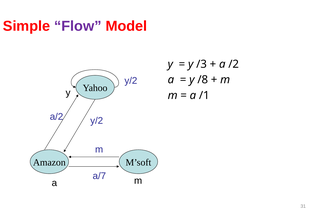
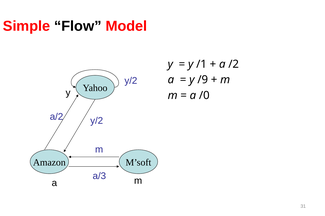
Flow colour: purple -> black (78, 26)
/3: /3 -> /1 (202, 64)
/8: /8 -> /9 (203, 80)
/1: /1 -> /0 (204, 96)
a/7: a/7 -> a/3 (99, 176)
